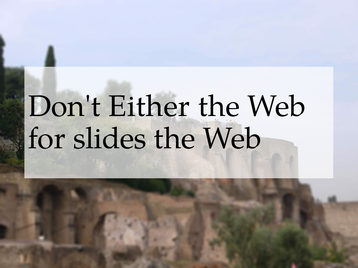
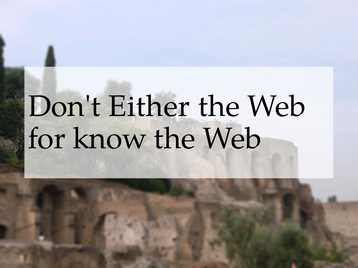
slides: slides -> know (110, 139)
